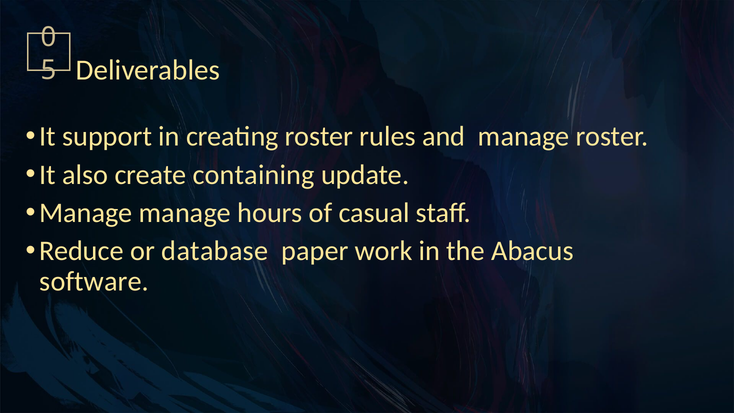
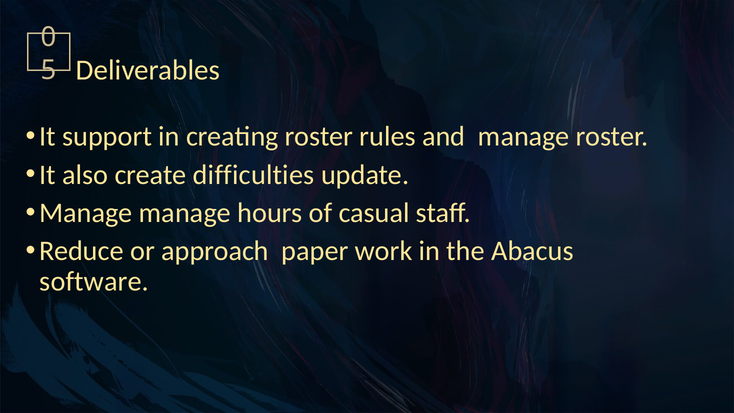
containing: containing -> difficulties (254, 175)
database: database -> approach (215, 251)
